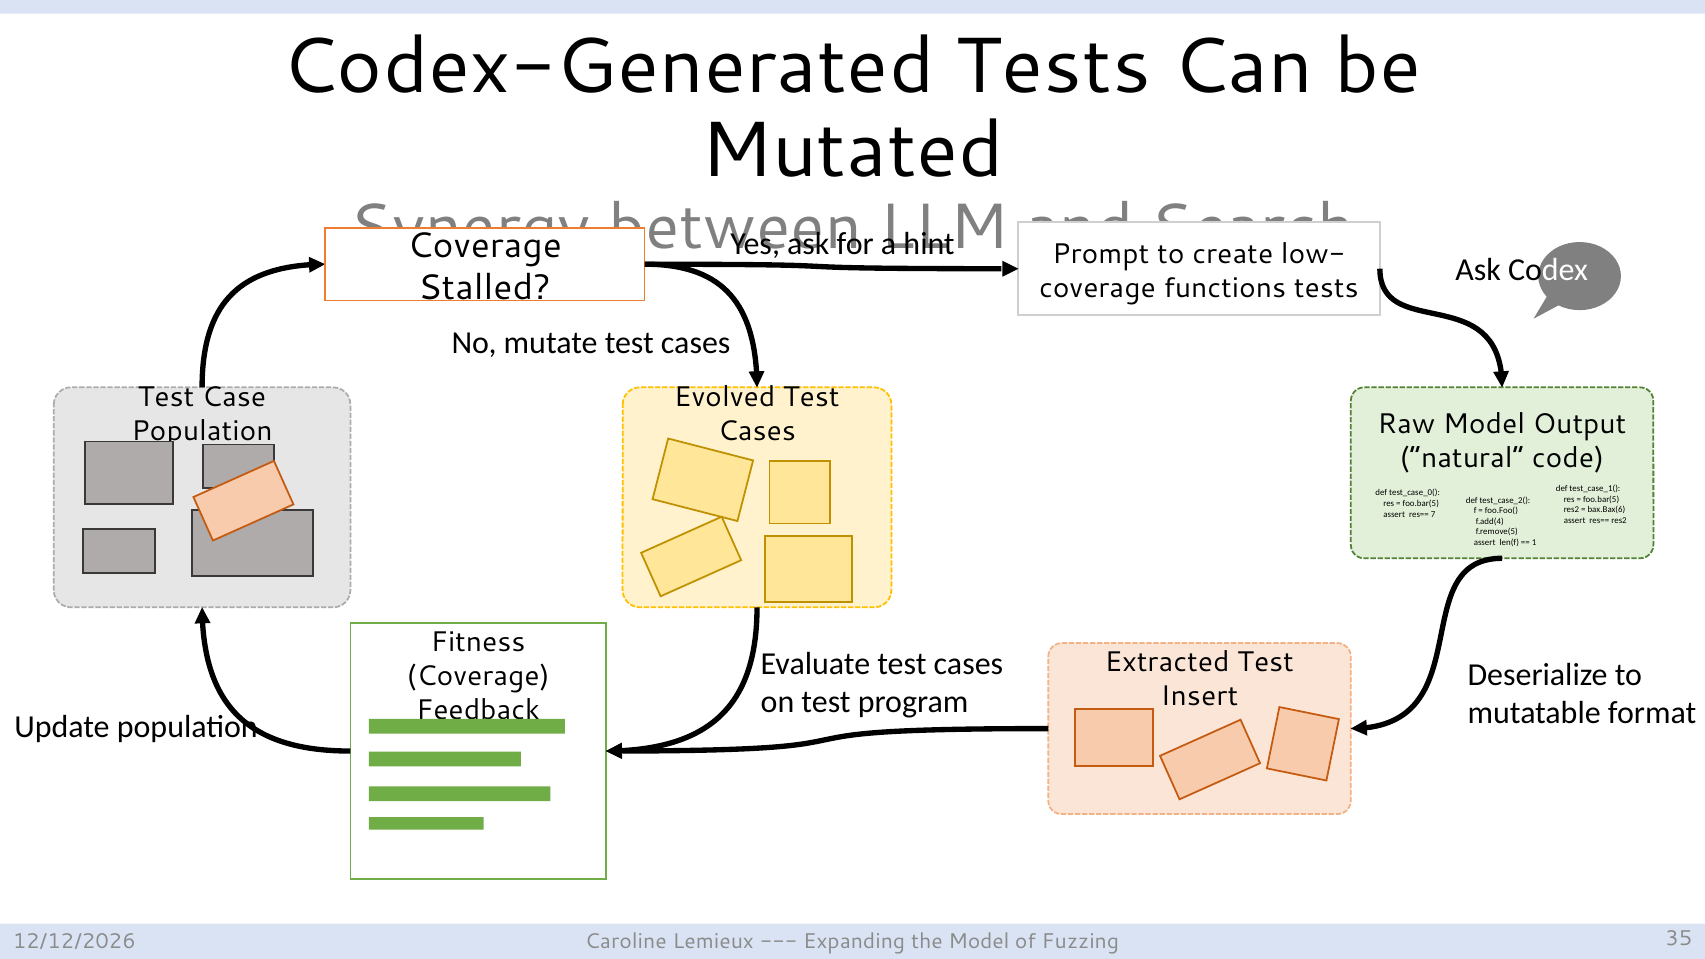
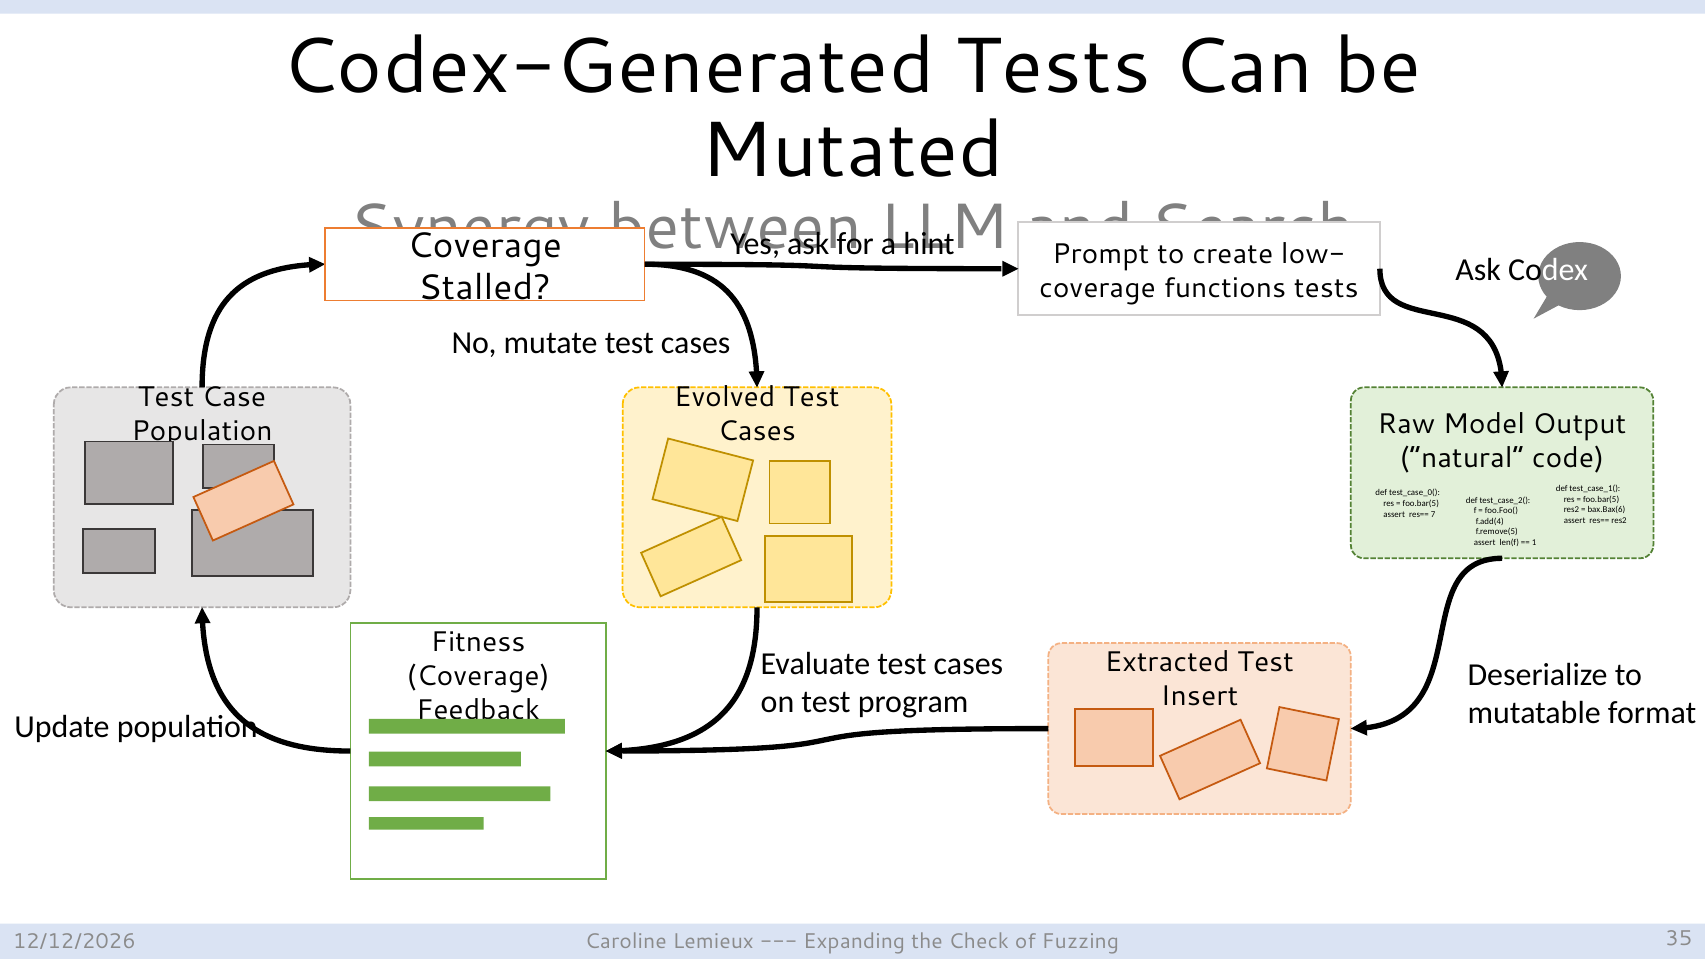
the Model: Model -> Check (979, 941)
